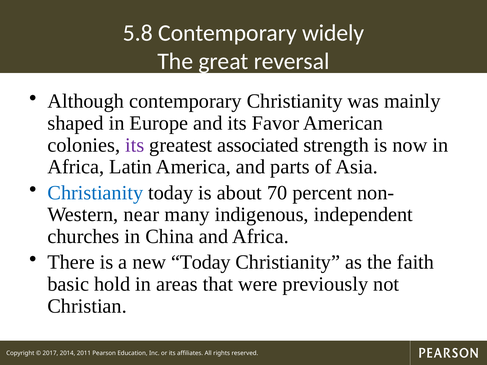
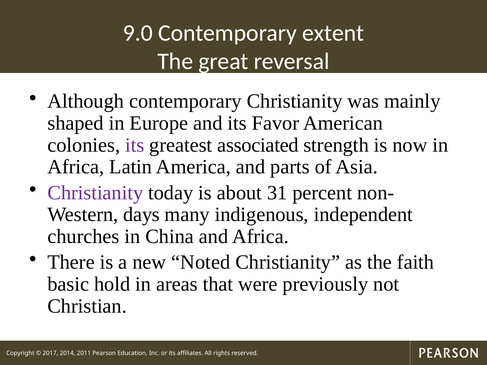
5.8: 5.8 -> 9.0 (138, 33)
widely: widely -> extent (333, 33)
Christianity colour: blue -> purple (95, 193)
70: 70 -> 31 (277, 193)
near: near -> days (142, 215)
new Today: Today -> Noted (201, 262)
